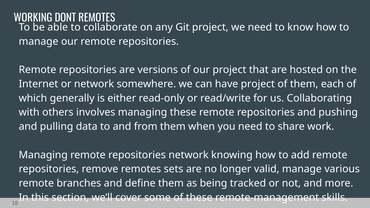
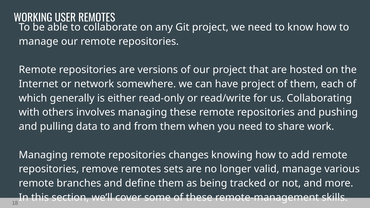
DONT: DONT -> USER (65, 18)
repositories network: network -> changes (189, 155)
